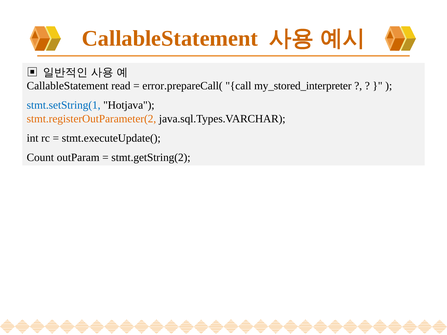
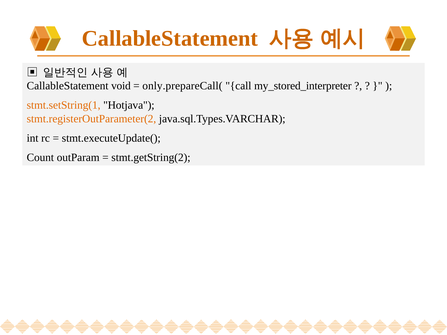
read: read -> void (121, 86)
error.prepareCall(: error.prepareCall( -> only.prepareCall( (182, 86)
stmt.setString(1 colour: blue -> orange (64, 105)
